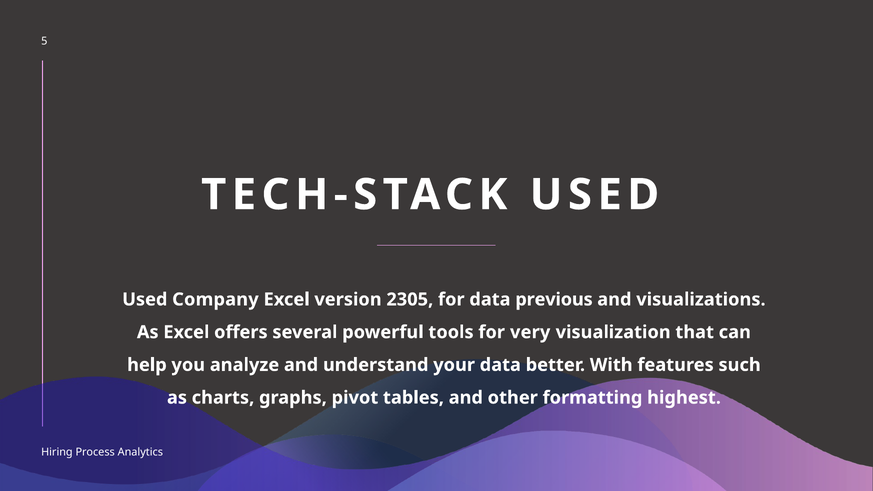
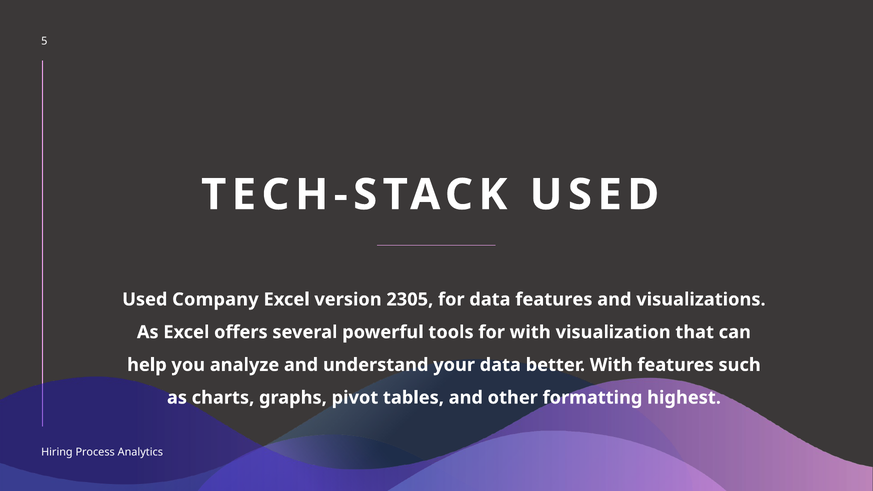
data previous: previous -> features (554, 300)
for very: very -> with (530, 332)
